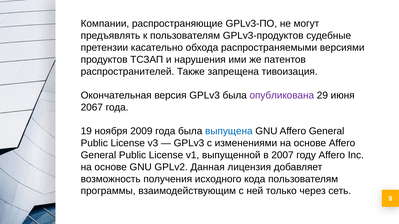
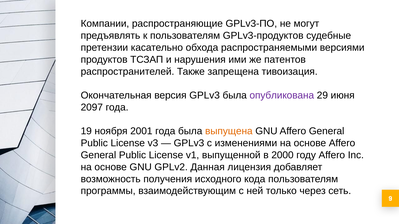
2067: 2067 -> 2097 (92, 108)
2009: 2009 -> 2001 (141, 131)
выпущена colour: blue -> orange (229, 131)
2007: 2007 -> 2000 (282, 155)
